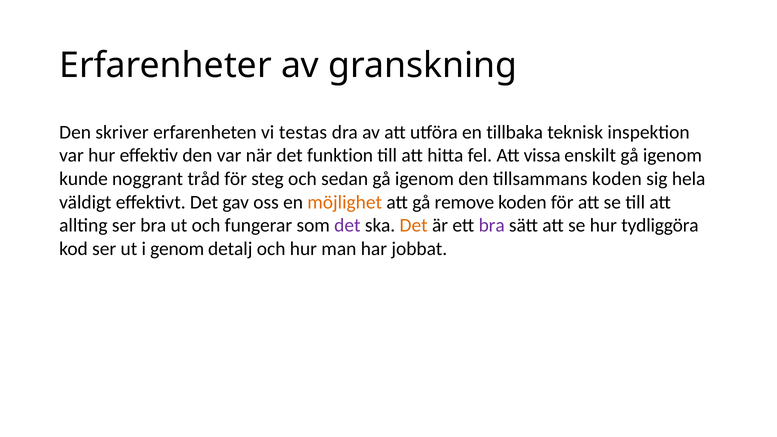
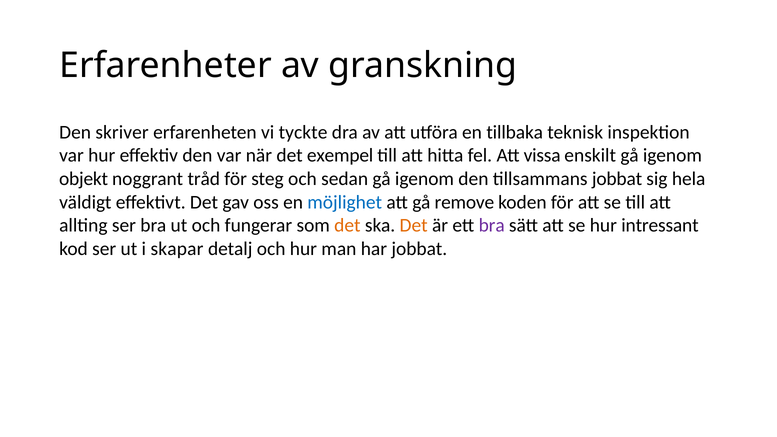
testas: testas -> tyckte (303, 132)
funktion: funktion -> exempel (340, 156)
kunde: kunde -> objekt (84, 179)
tillsammans koden: koden -> jobbat (617, 179)
möjlighet colour: orange -> blue (345, 202)
det colour: purple -> orange (347, 226)
tydliggöra: tydliggöra -> intressant (660, 226)
genom: genom -> skapar (177, 249)
